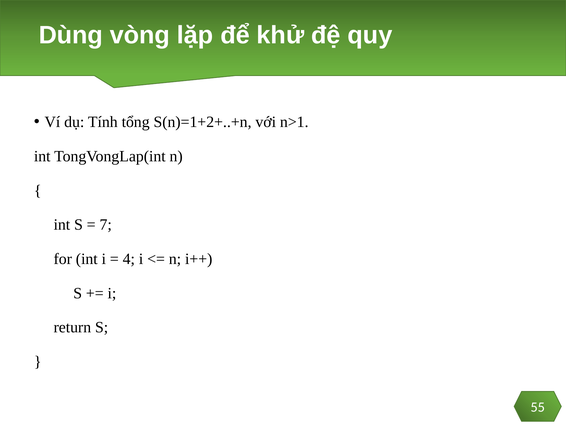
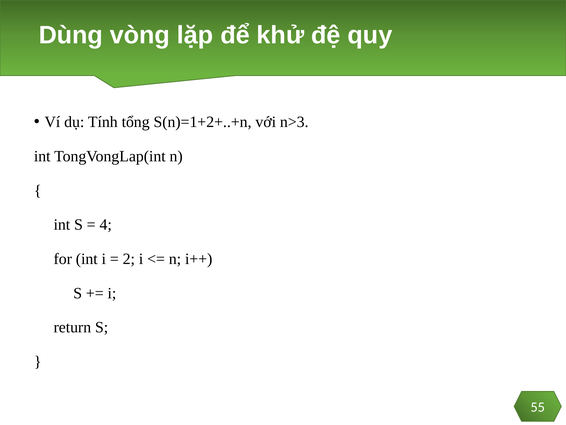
n>1: n>1 -> n>3 (294, 122)
7: 7 -> 4 (106, 224)
4: 4 -> 2 (129, 259)
